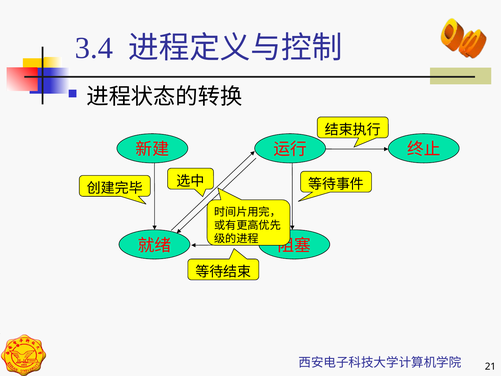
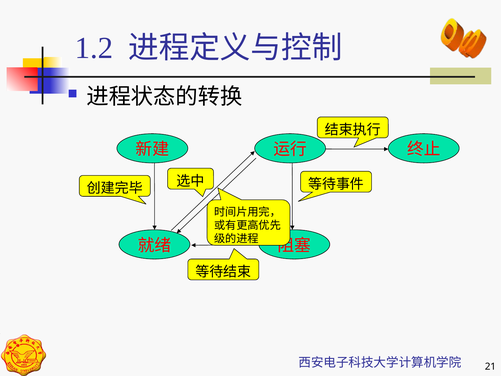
3.4: 3.4 -> 1.2 (94, 48)
